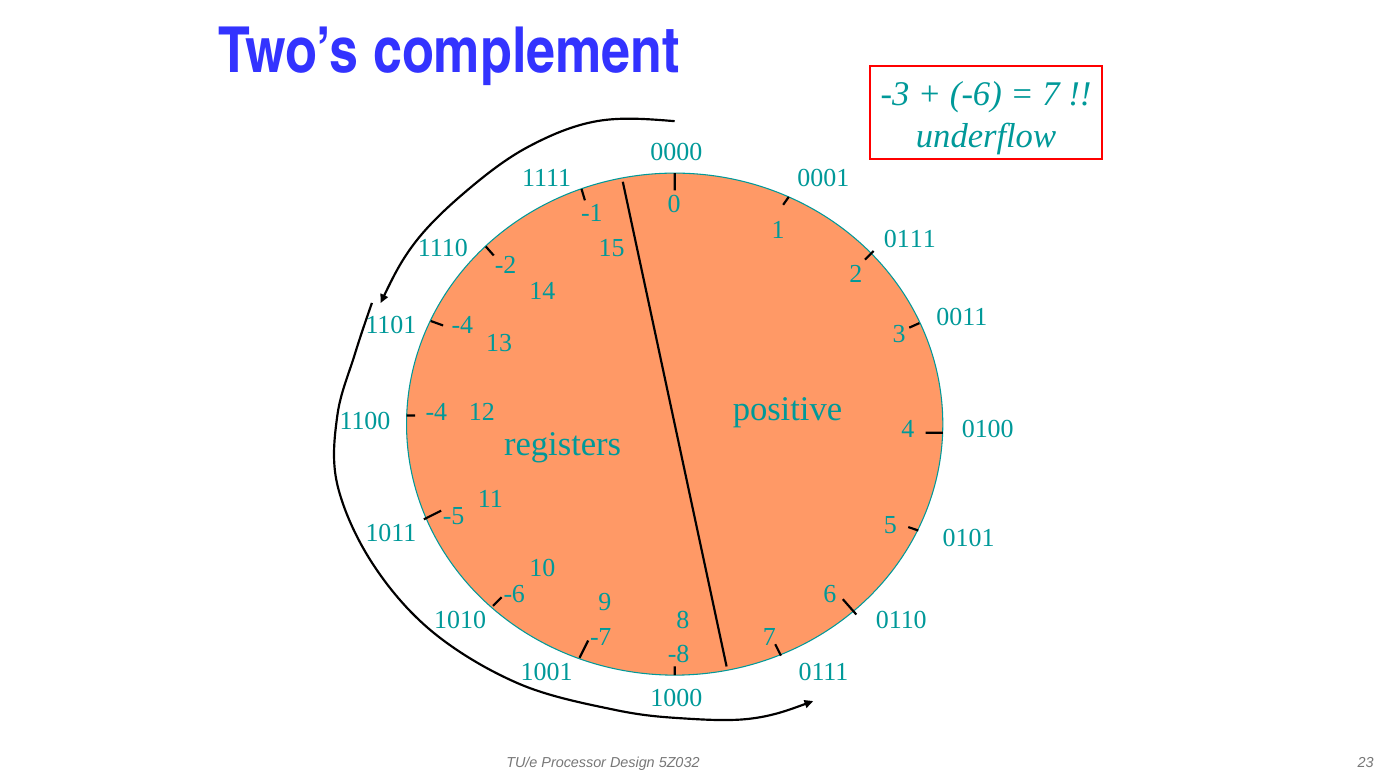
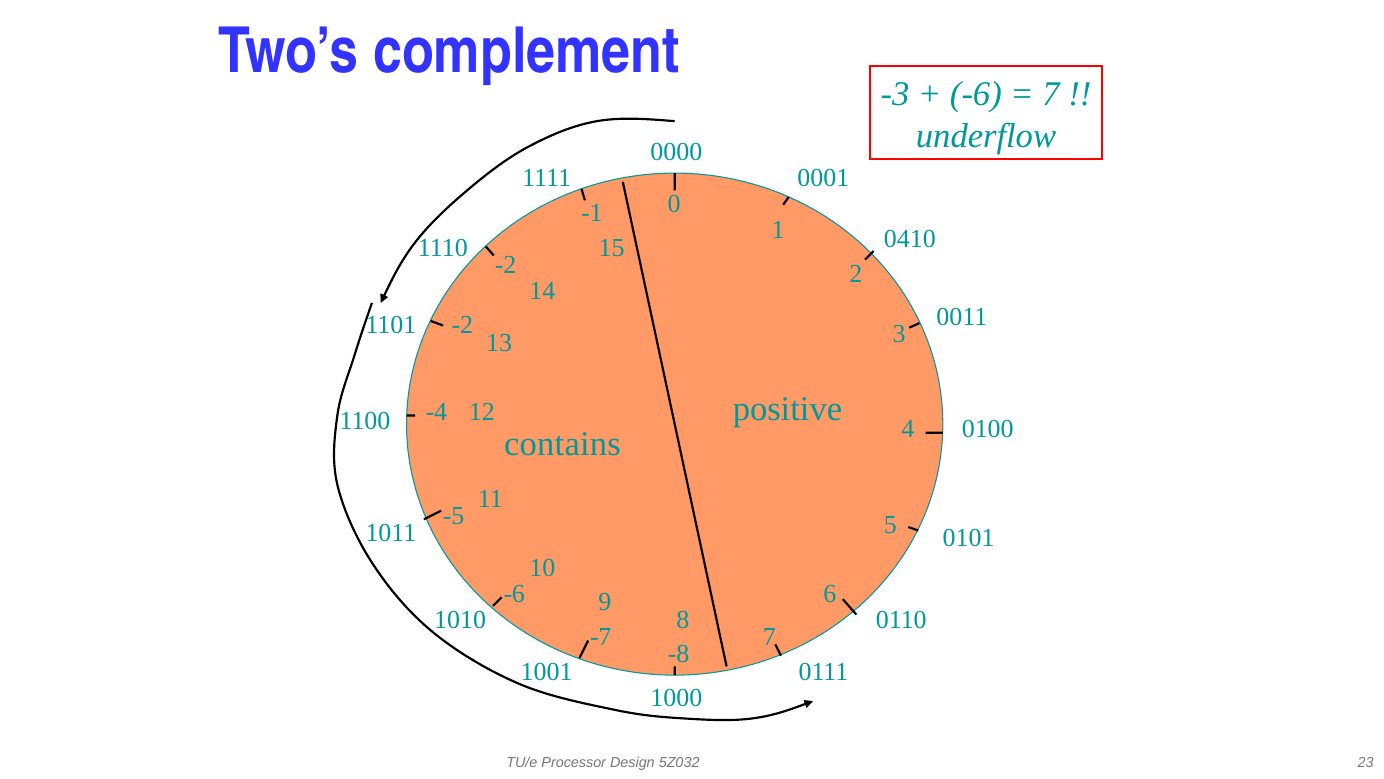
0111: 0111 -> 0410 (910, 239)
-4: -4 -> -2 (462, 325)
registers: registers -> contains (562, 444)
